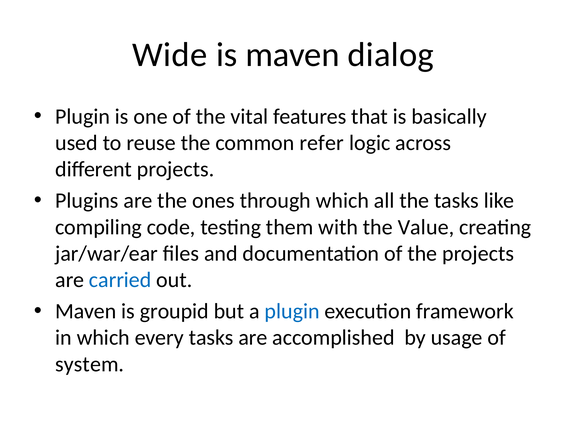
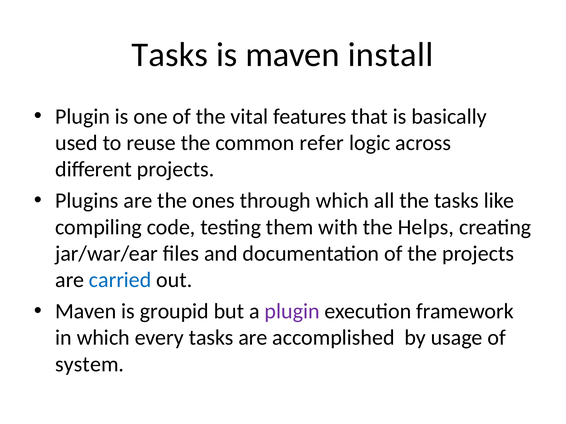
Wide: Wide -> Tasks (170, 55)
dialog: dialog -> install (391, 55)
Value: Value -> Helps (426, 227)
plugin colour: blue -> purple (292, 312)
